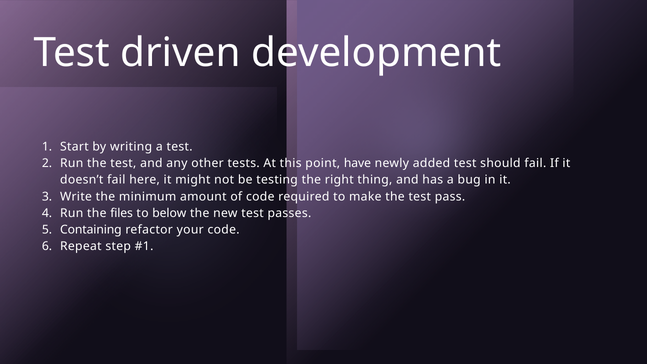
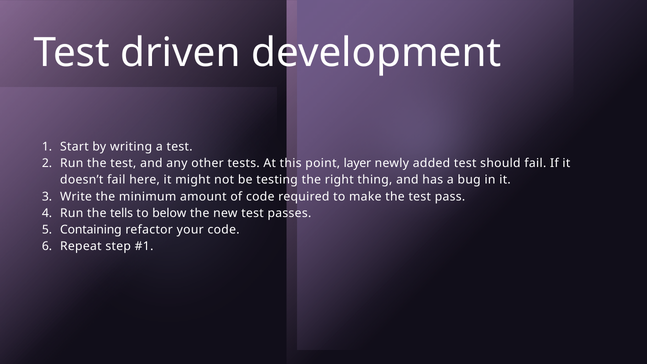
have: have -> layer (357, 163)
files: files -> tells (122, 213)
